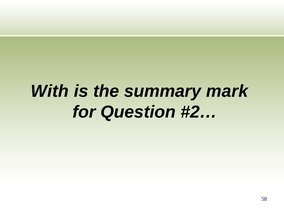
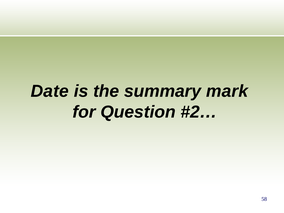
With: With -> Date (50, 91)
